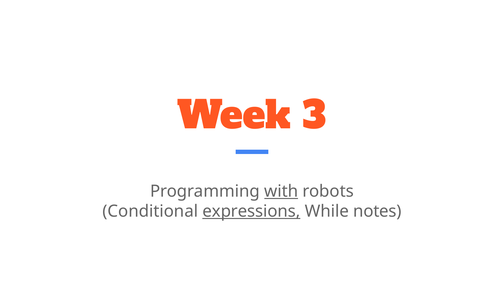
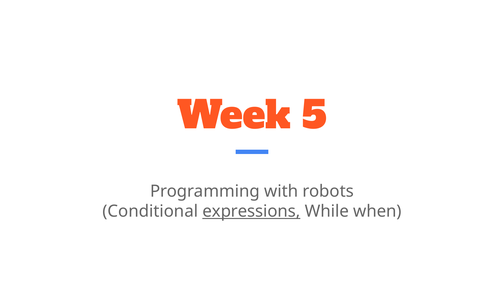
3: 3 -> 5 (314, 116)
with underline: present -> none (281, 191)
notes: notes -> when (377, 211)
